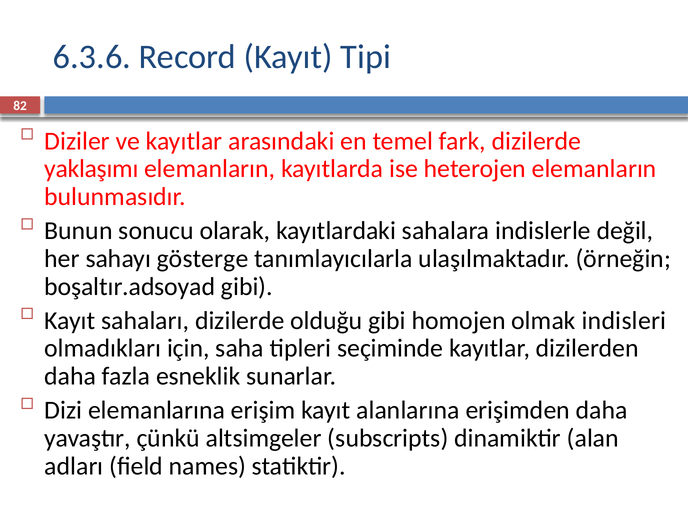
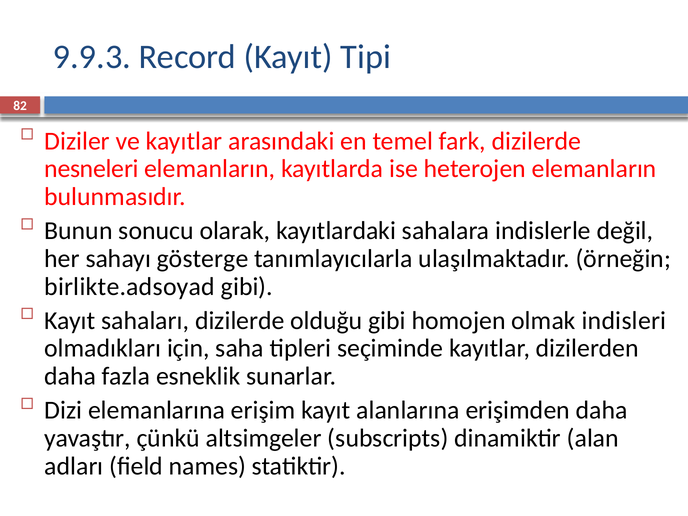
6.3.6: 6.3.6 -> 9.9.3 (92, 57)
yaklaşımı: yaklaşımı -> nesneleri (91, 169)
boşaltır.adsoyad: boşaltır.adsoyad -> birlikte.adsoyad (130, 287)
